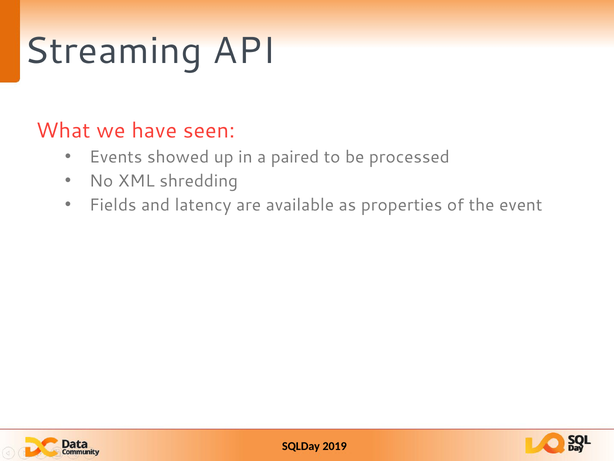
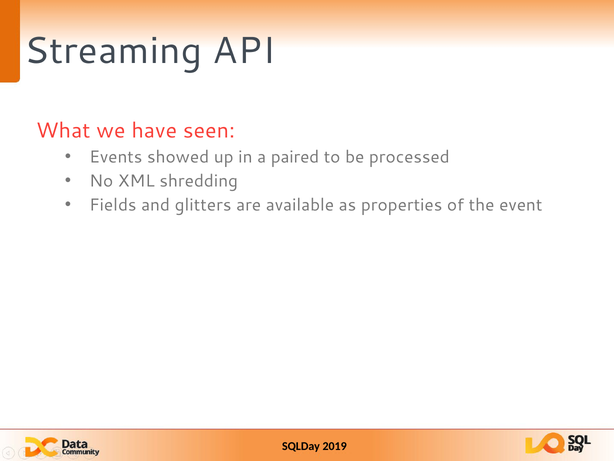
latency: latency -> glitters (203, 205)
